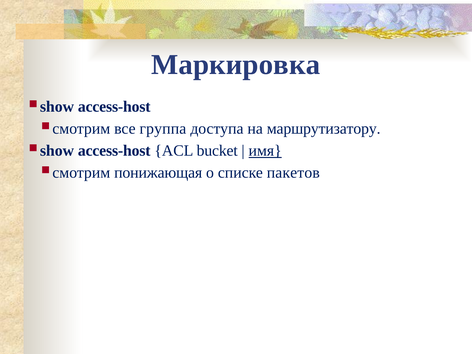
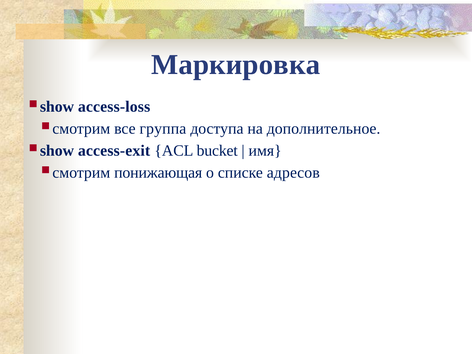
access-host: access-host -> access-loss (114, 107)
маршрутизатору: маршрутизатору -> дополнительное (324, 129)
access-host: access-host -> access-exit (114, 151)
имя underline: present -> none (265, 151)
пакетов: пакетов -> адресов (293, 173)
